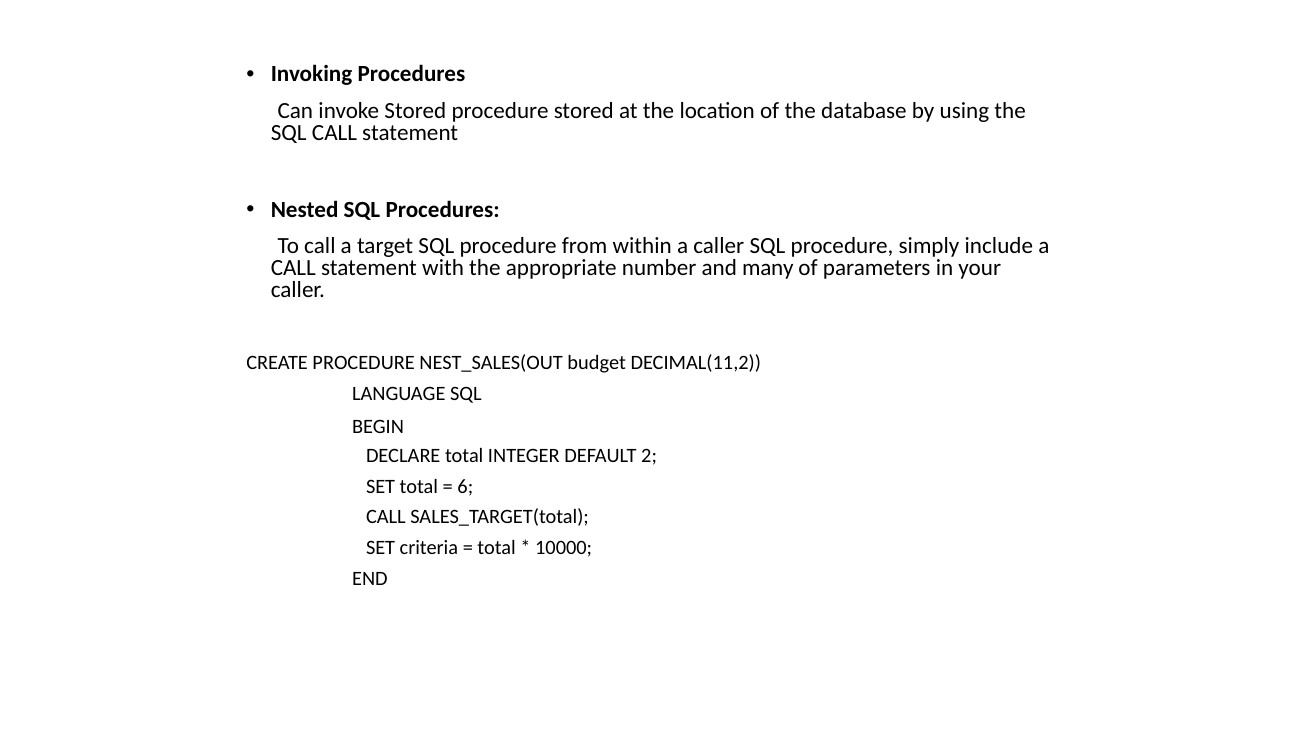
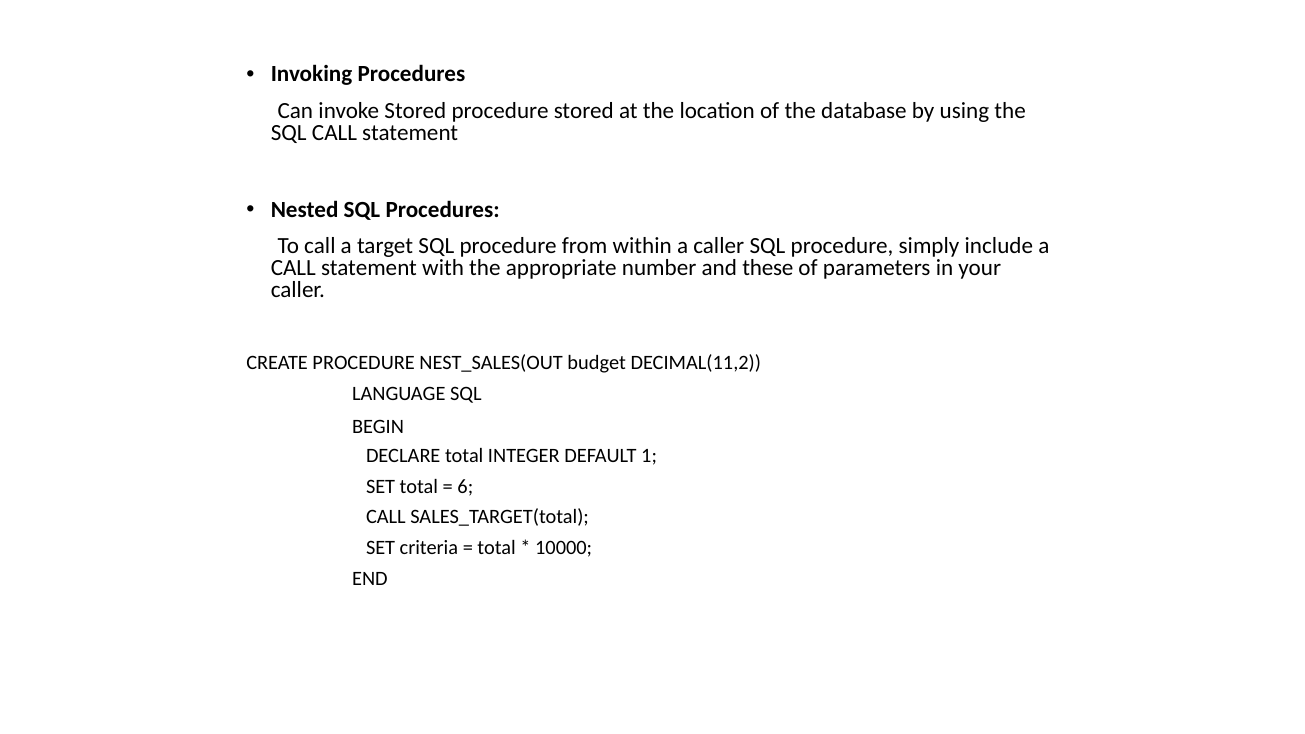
many: many -> these (768, 268)
2: 2 -> 1 (649, 456)
